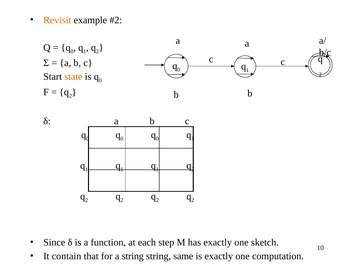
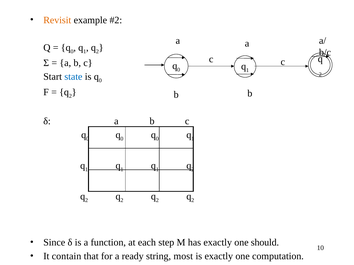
state colour: orange -> blue (73, 77)
sketch: sketch -> should (265, 243)
a string: string -> ready (133, 257)
same: same -> most (183, 257)
